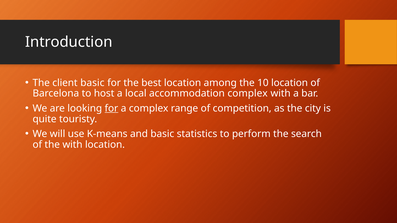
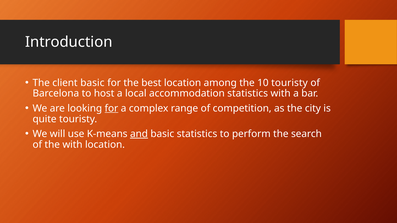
10 location: location -> touristy (289, 83)
accommodation complex: complex -> statistics (248, 94)
and underline: none -> present (139, 134)
